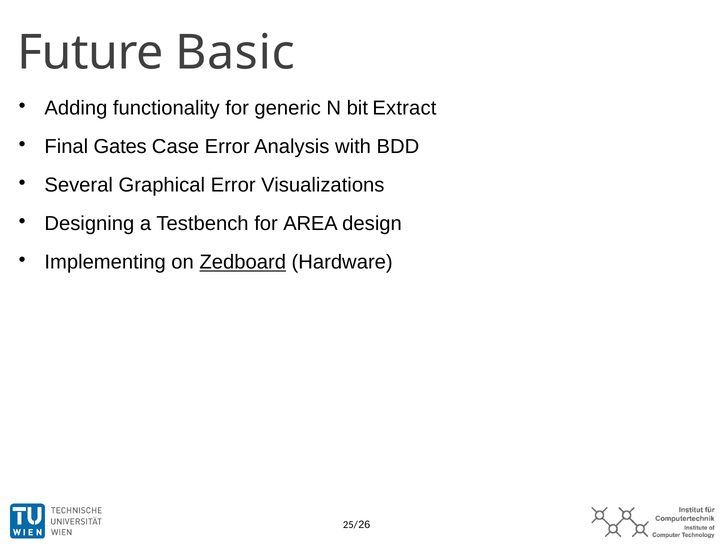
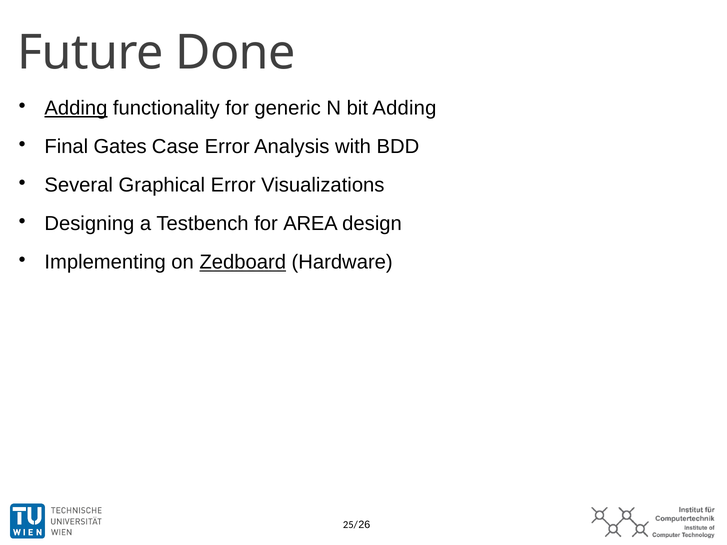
Basic: Basic -> Done (235, 53)
Adding underline: none -> present (76, 108)
bit Extract: Extract -> Adding (404, 108)
